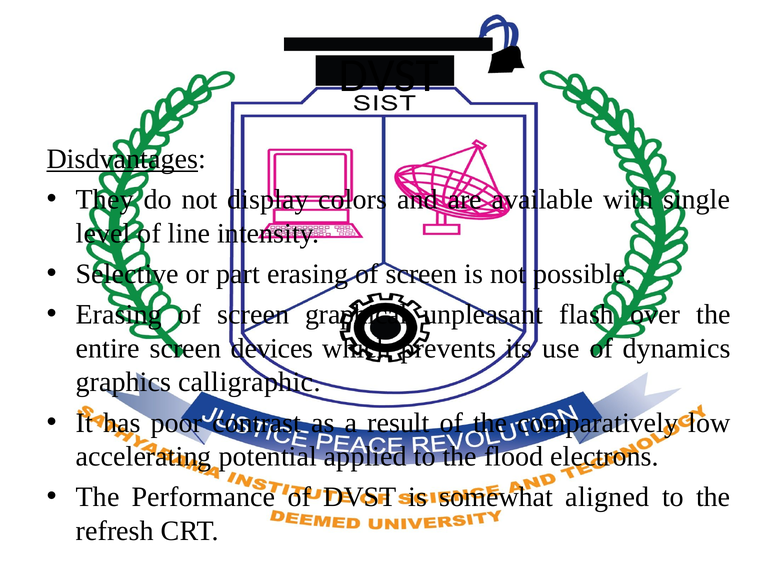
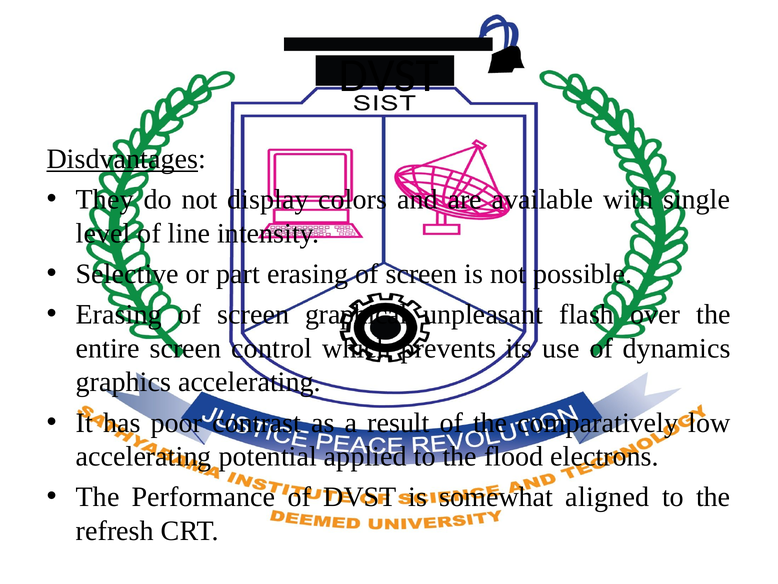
devices: devices -> control (272, 348)
graphics calligraphic: calligraphic -> accelerating (249, 382)
